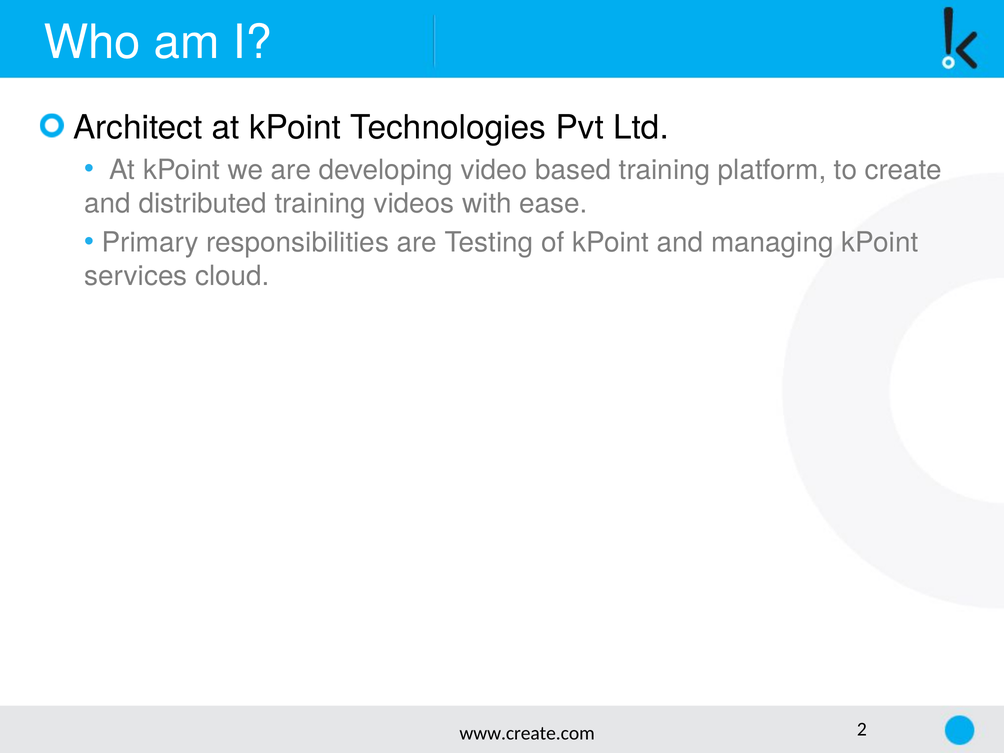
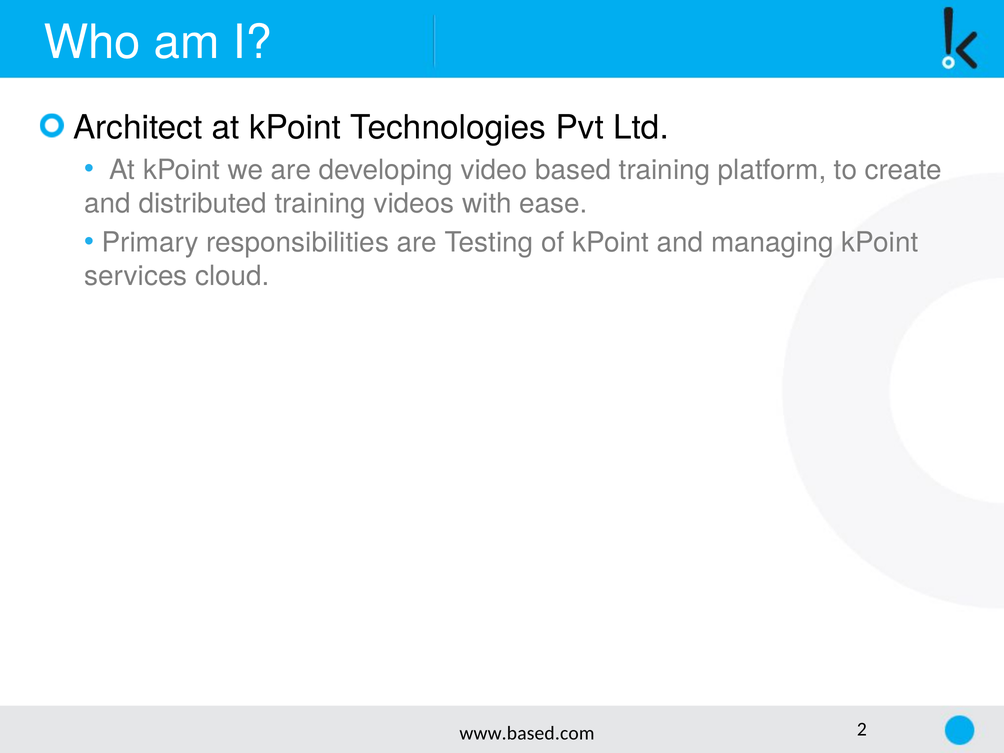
www.create.com: www.create.com -> www.based.com (527, 733)
